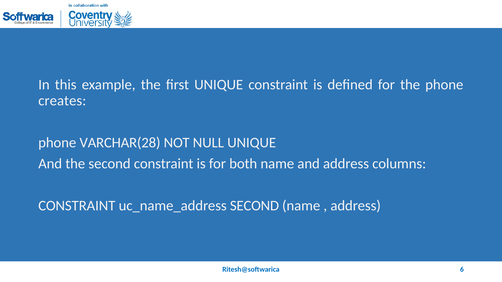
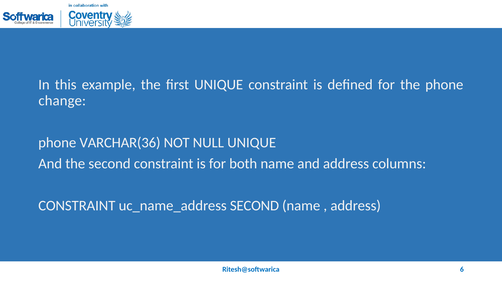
creates: creates -> change (62, 101)
VARCHAR(28: VARCHAR(28 -> VARCHAR(36 (120, 143)
